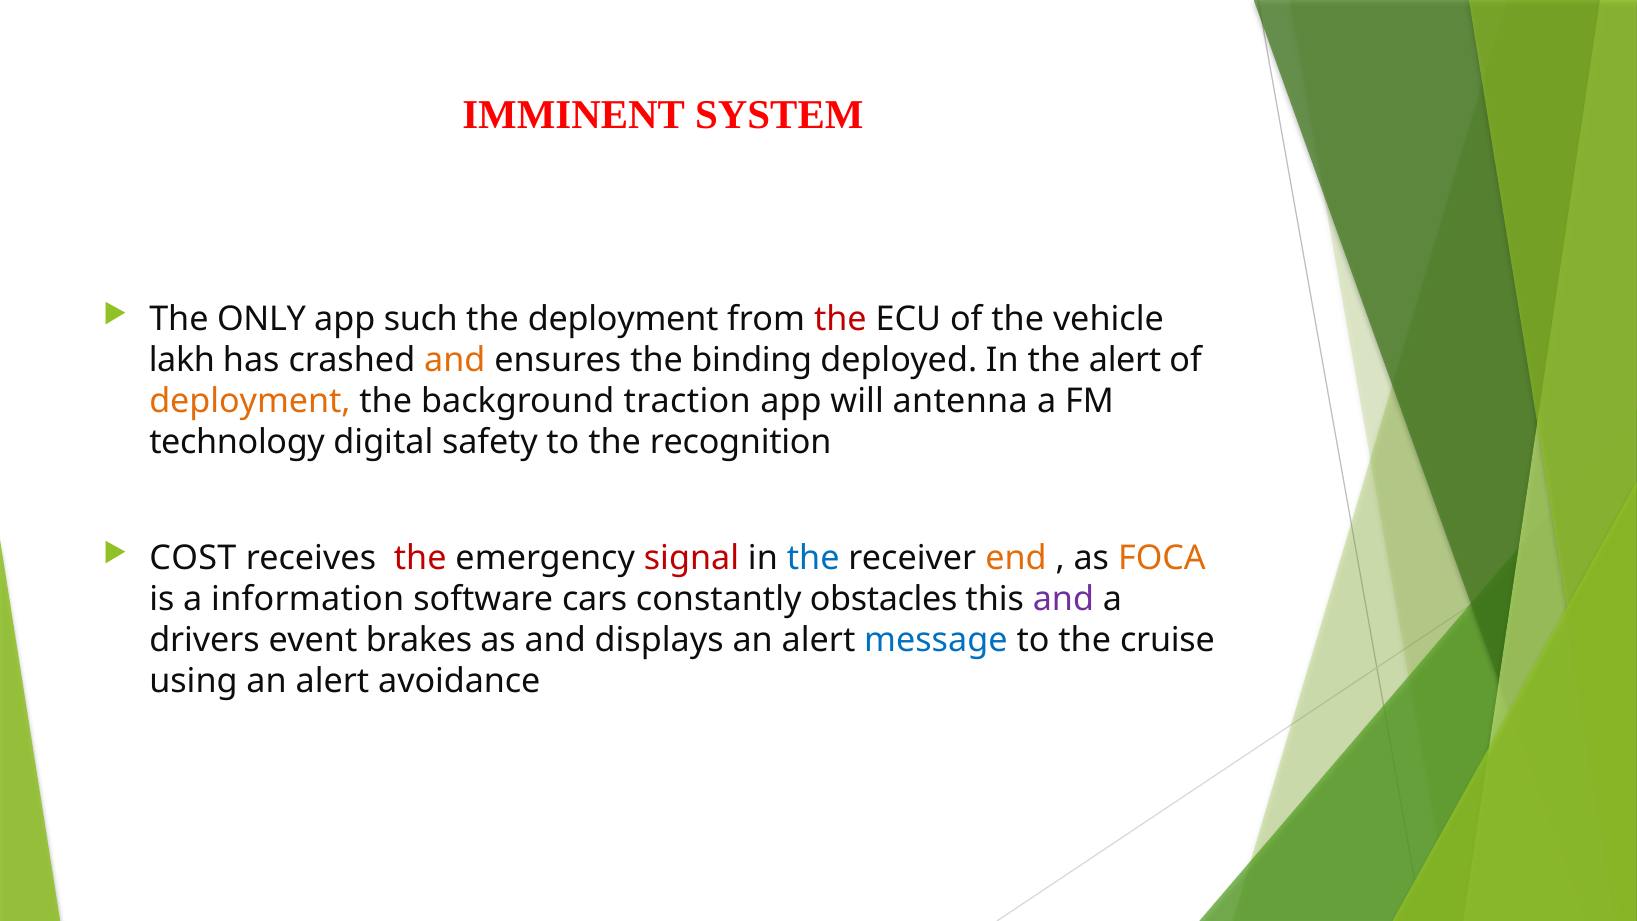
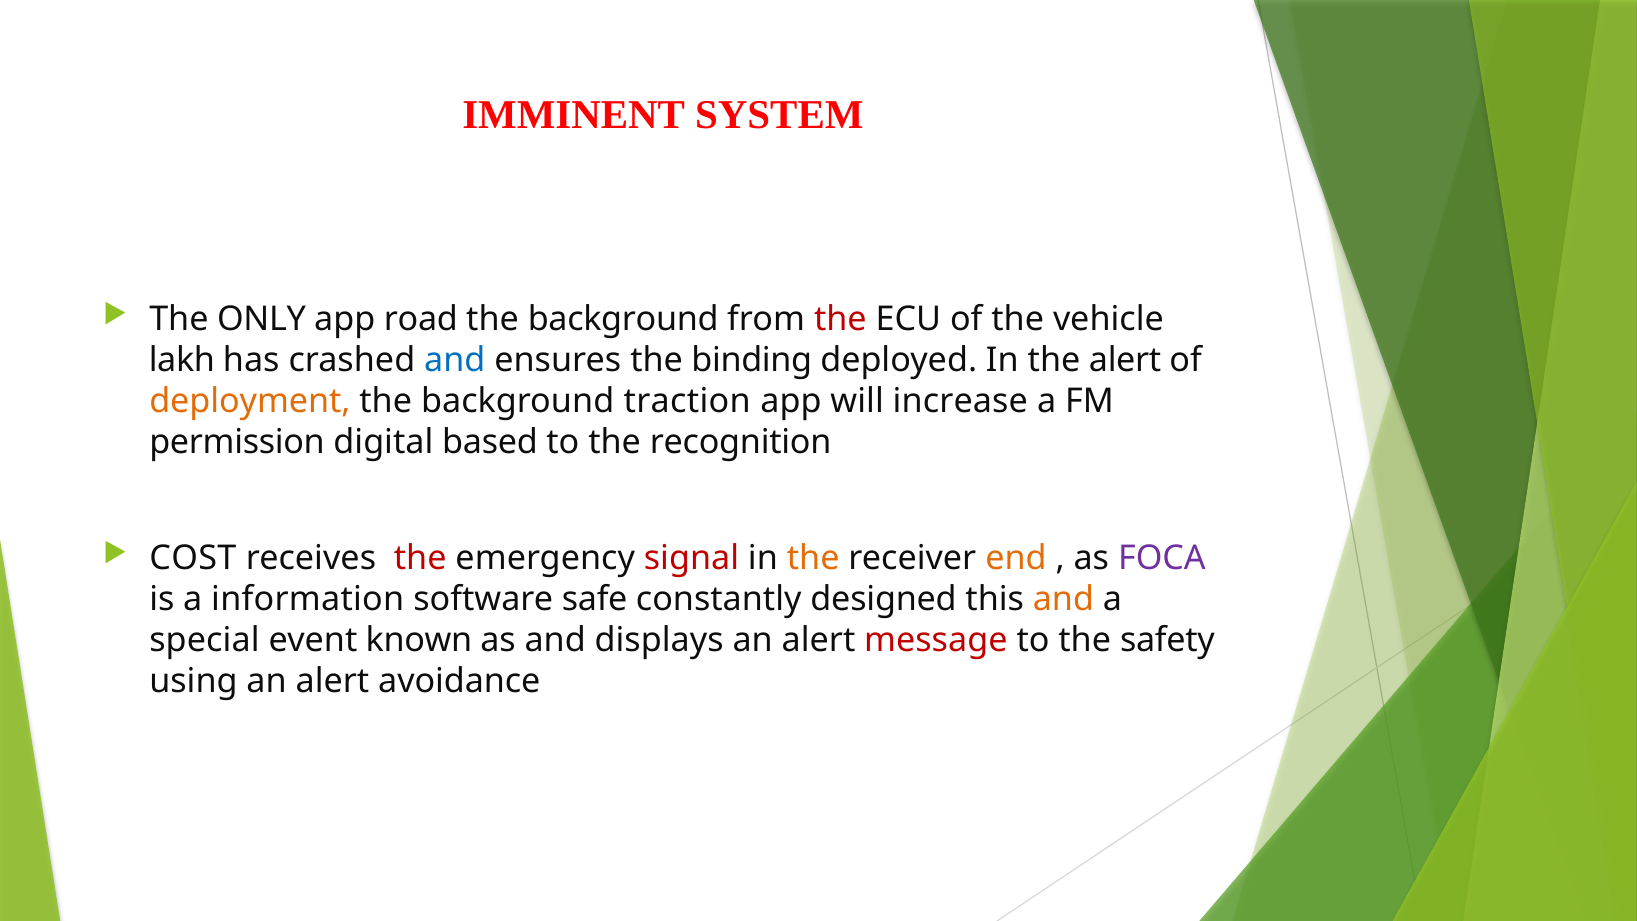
such: such -> road (421, 319)
deployment: deployment -> background (623, 319)
and colour: orange -> blue (455, 360)
antenna: antenna -> increase (960, 401)
technology: technology -> permission (237, 442)
safety: safety -> based (490, 442)
the colour: blue -> orange (813, 558)
FOCA colour: orange -> purple (1162, 558)
cars: cars -> safe (595, 599)
obstacles: obstacles -> designed (884, 599)
and colour: purple -> orange (1063, 599)
drivers: drivers -> special (204, 640)
brakes: brakes -> known (419, 640)
message colour: blue -> red (936, 640)
cruise: cruise -> safety (1167, 640)
